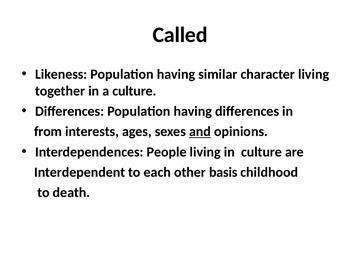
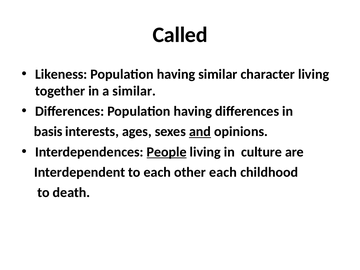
a culture: culture -> similar (134, 91)
from: from -> basis (48, 132)
People underline: none -> present (167, 152)
other basis: basis -> each (223, 172)
